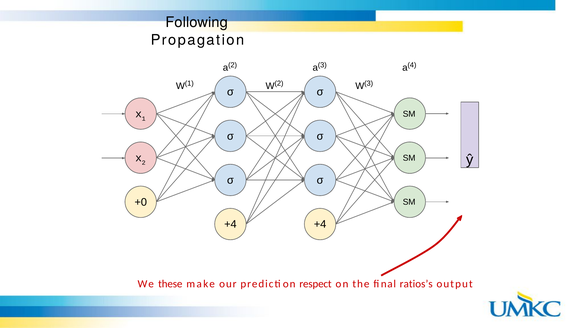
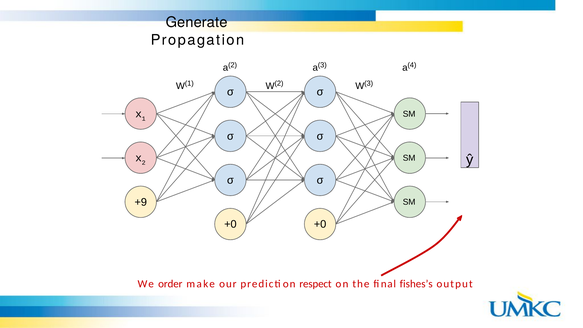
Following: Following -> Generate (197, 22)
+0: +0 -> +9 (141, 202)
+4: +4 -> +0 (230, 224)
+4: +4 -> +0 (320, 224)
these: these -> order (170, 284)
ratios’s: ratios’s -> fishes’s (416, 284)
